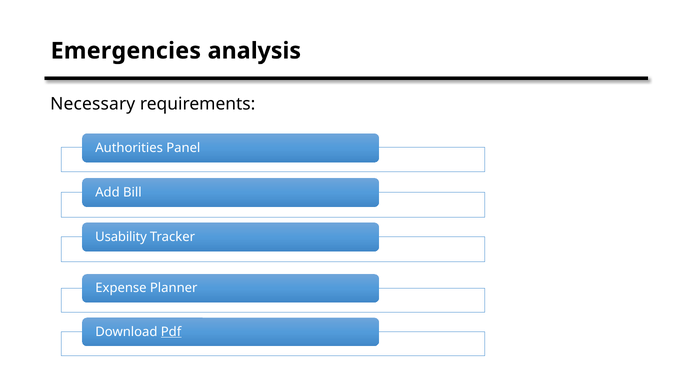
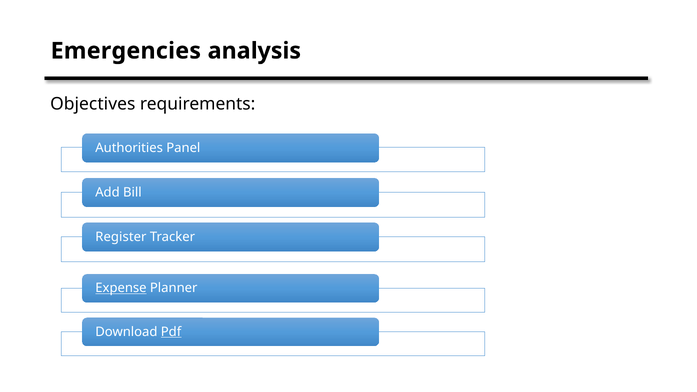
Necessary: Necessary -> Objectives (93, 104)
Usability: Usability -> Register (121, 237)
Expense underline: none -> present (121, 288)
